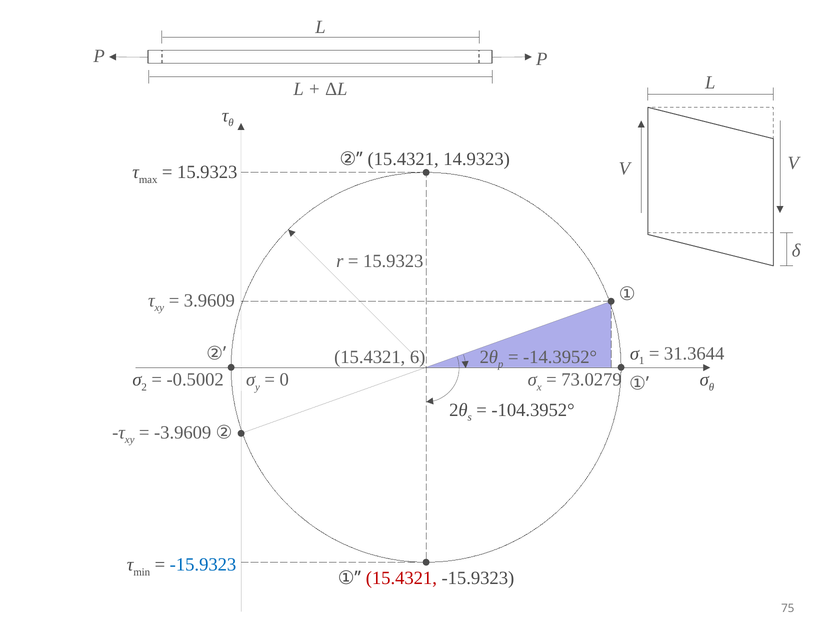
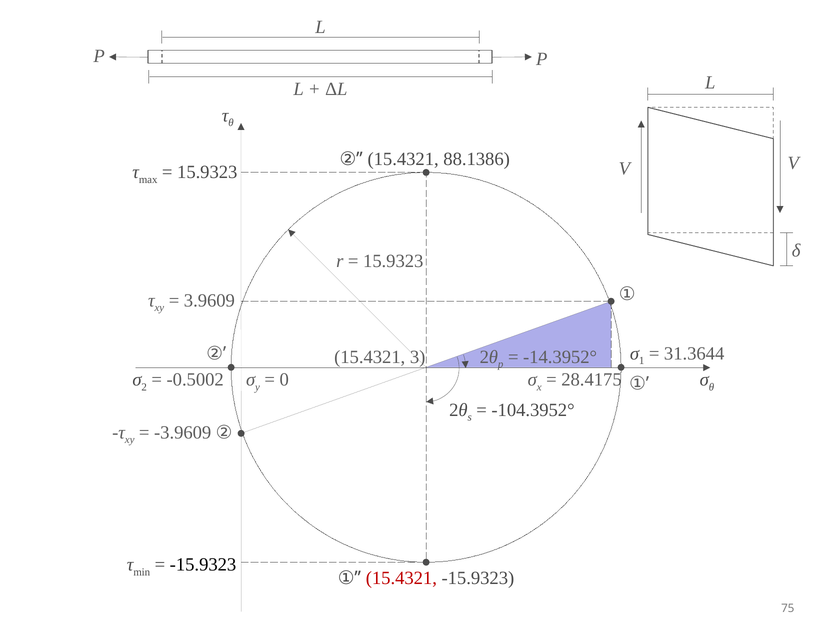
14.9323: 14.9323 -> 88.1386 (477, 159)
6: 6 -> 3 (418, 357)
73.0279: 73.0279 -> 28.4175 (591, 380)
-15.9323 colour: blue -> black (203, 565)
